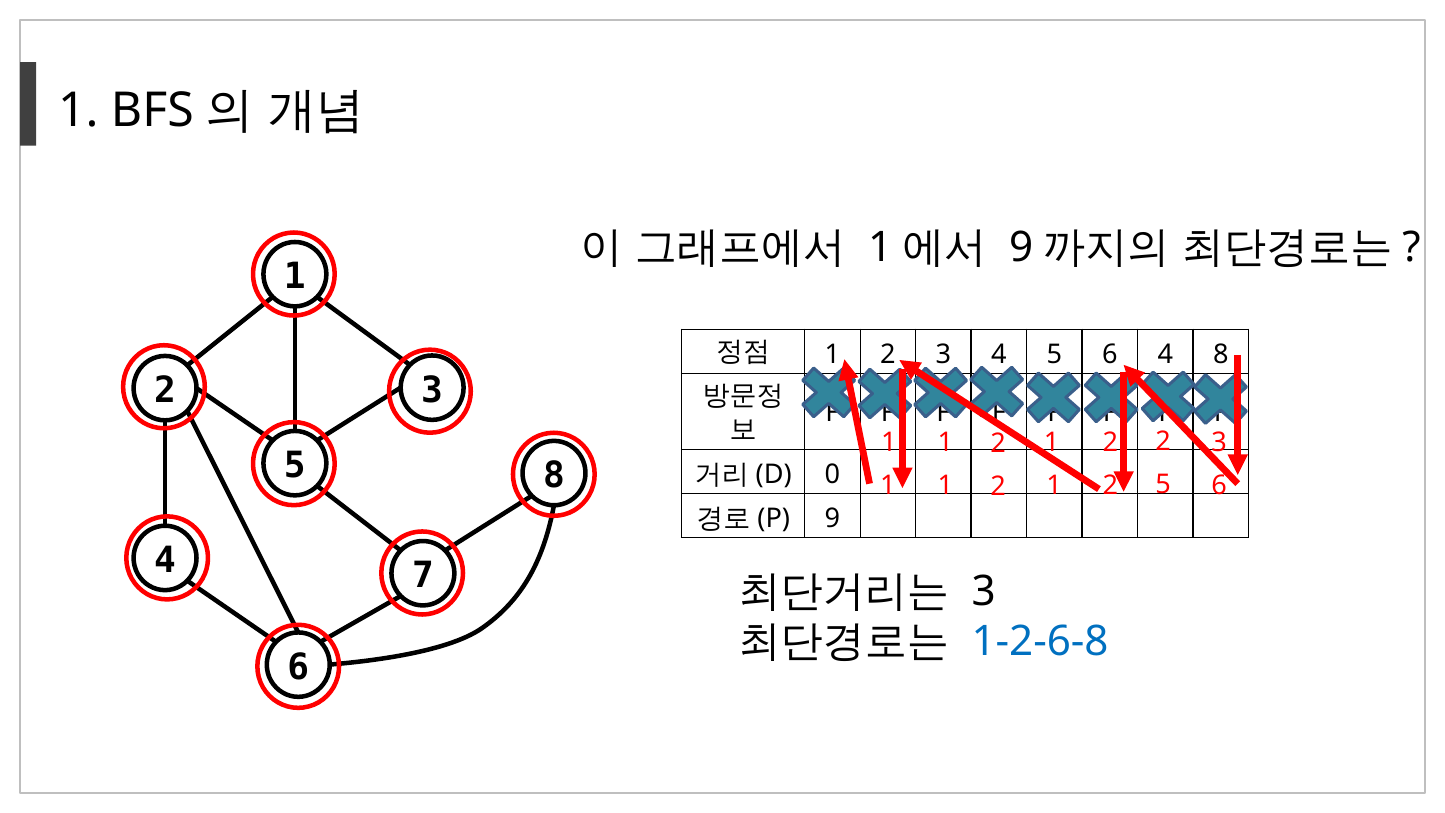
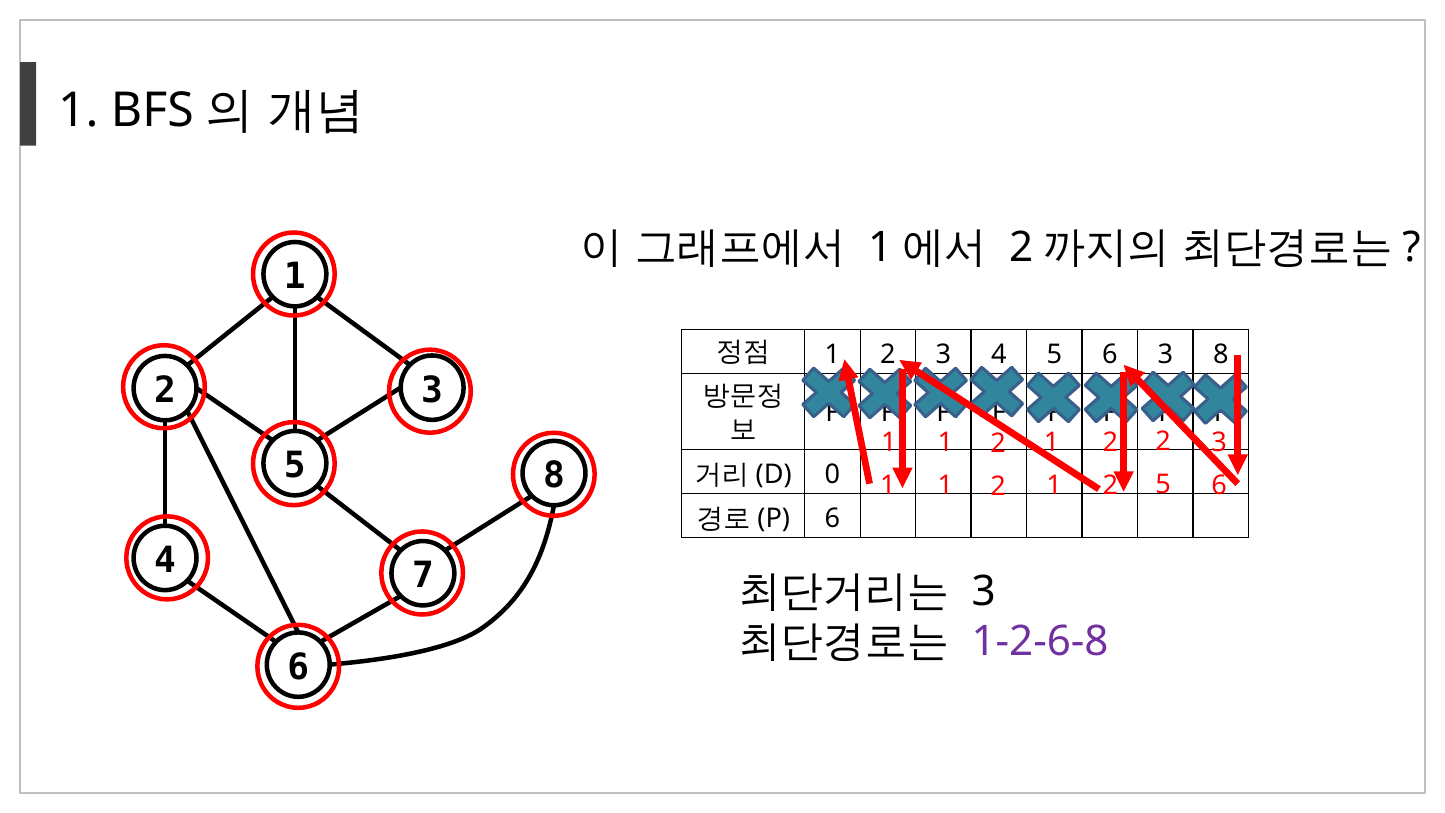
9: 9 -> 2 (1021, 248)
6 4: 4 -> 3 (1165, 355)
9: 9 -> 6 (832, 518)
1-2-6-8 colour: blue -> purple (1040, 642)
